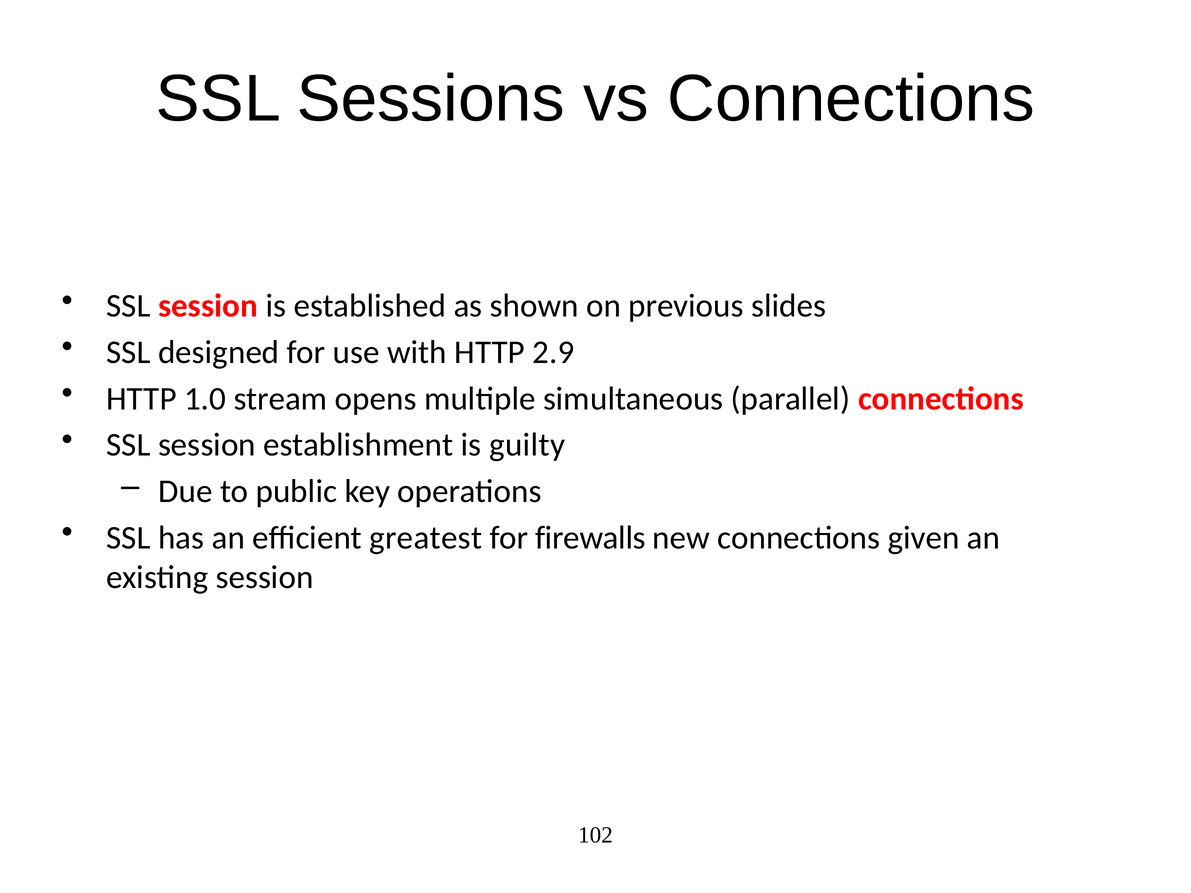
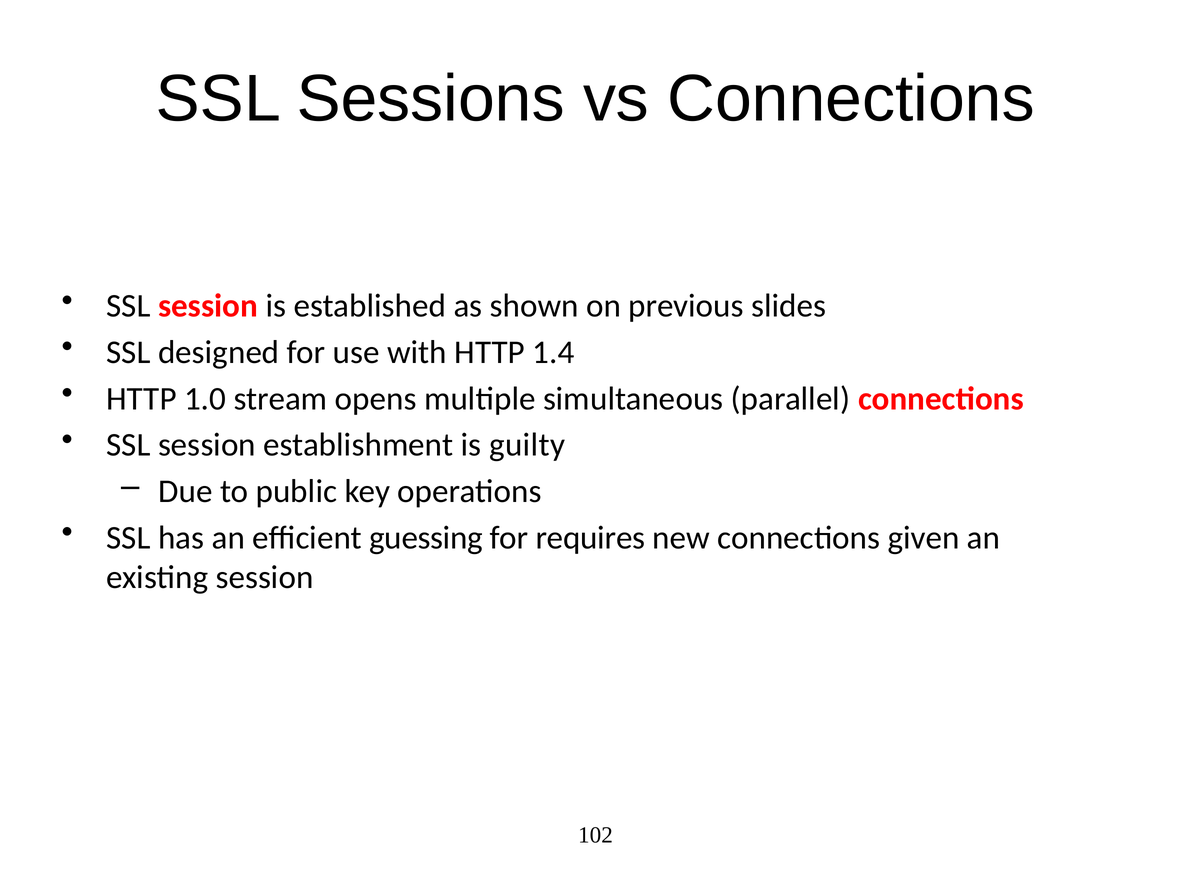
2.9: 2.9 -> 1.4 (553, 352)
greatest: greatest -> guessing (426, 538)
firewalls: firewalls -> requires (590, 538)
